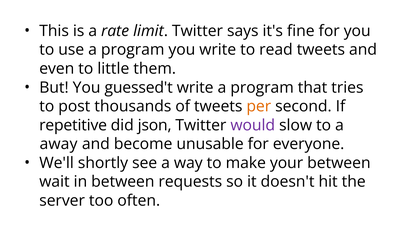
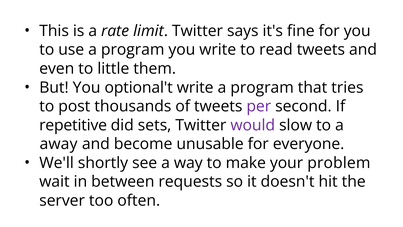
guessed't: guessed't -> optional't (139, 87)
per colour: orange -> purple (259, 106)
json: json -> sets (155, 125)
your between: between -> problem (339, 163)
